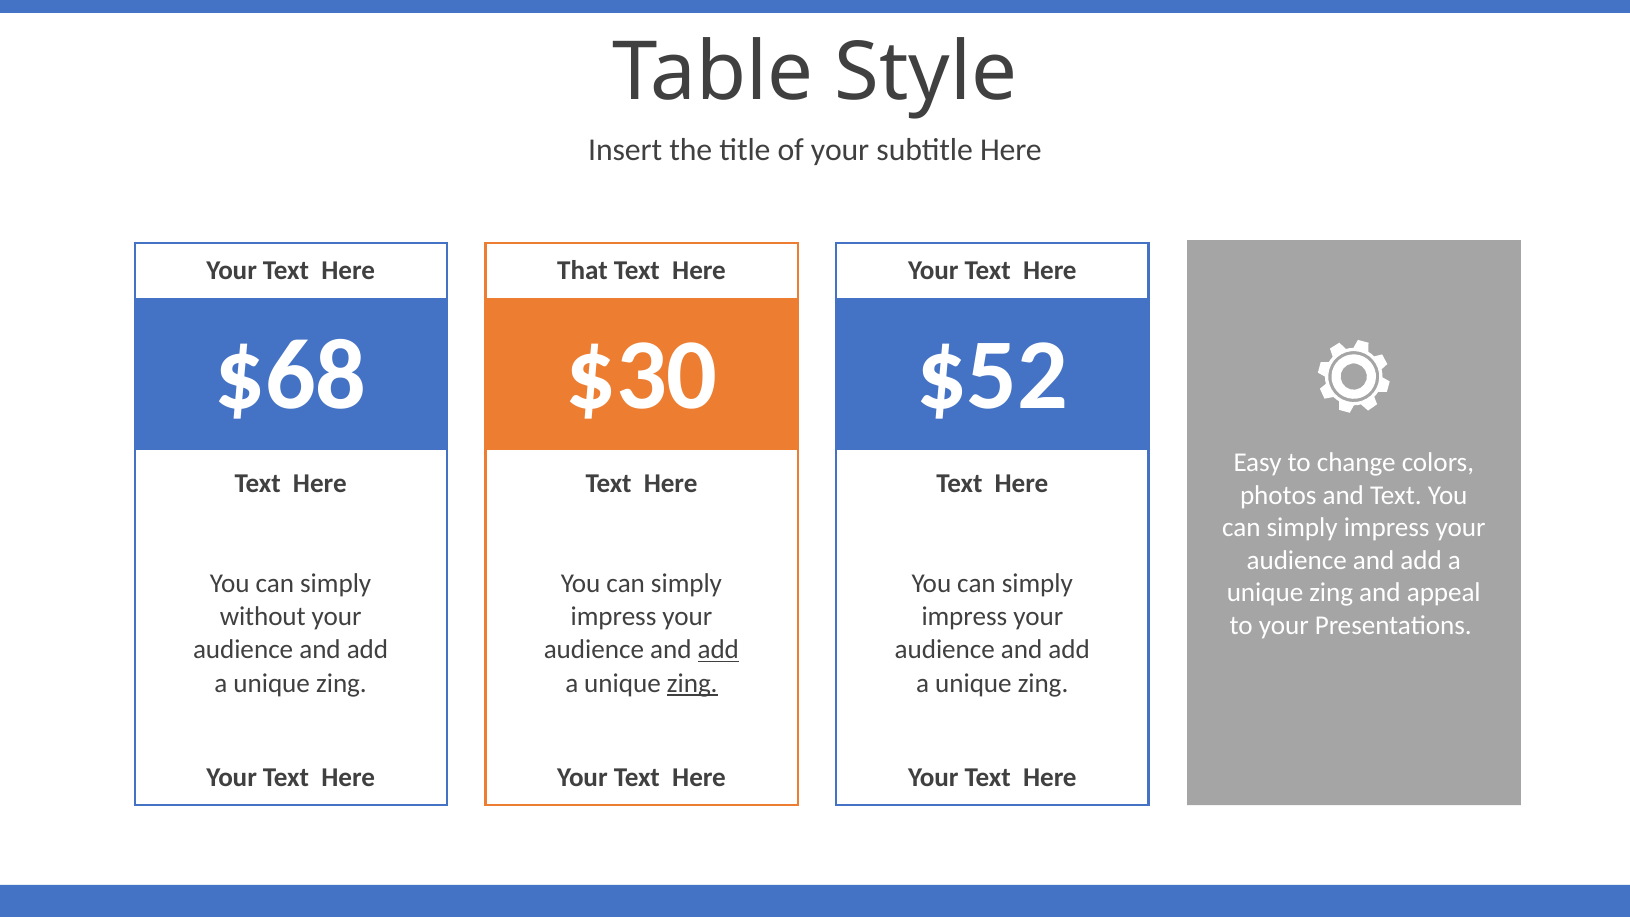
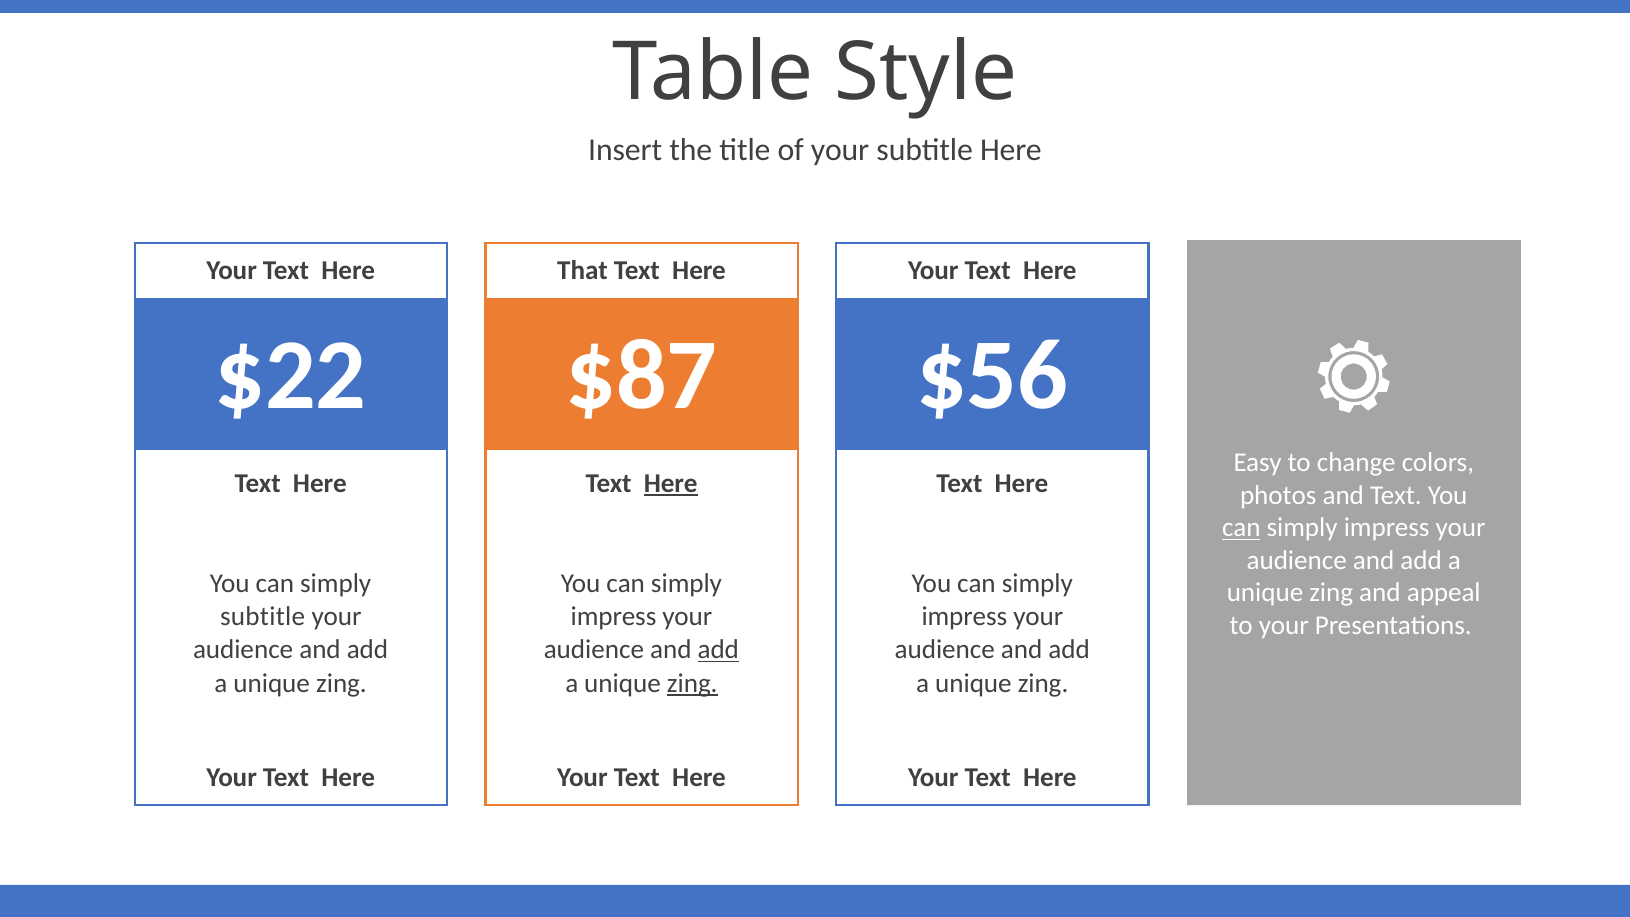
$68: $68 -> $22 (291, 375)
$30: $30 -> $87 (641, 375)
$52: $52 -> $56 (992, 375)
Here underline: none -> present (671, 483)
can underline: none -> present (1241, 528)
without: without -> subtitle (263, 617)
